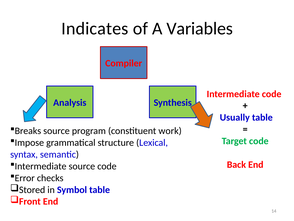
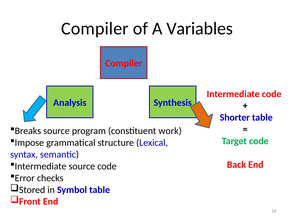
Indicates: Indicates -> Compiler (95, 28)
Usually: Usually -> Shorter (235, 117)
